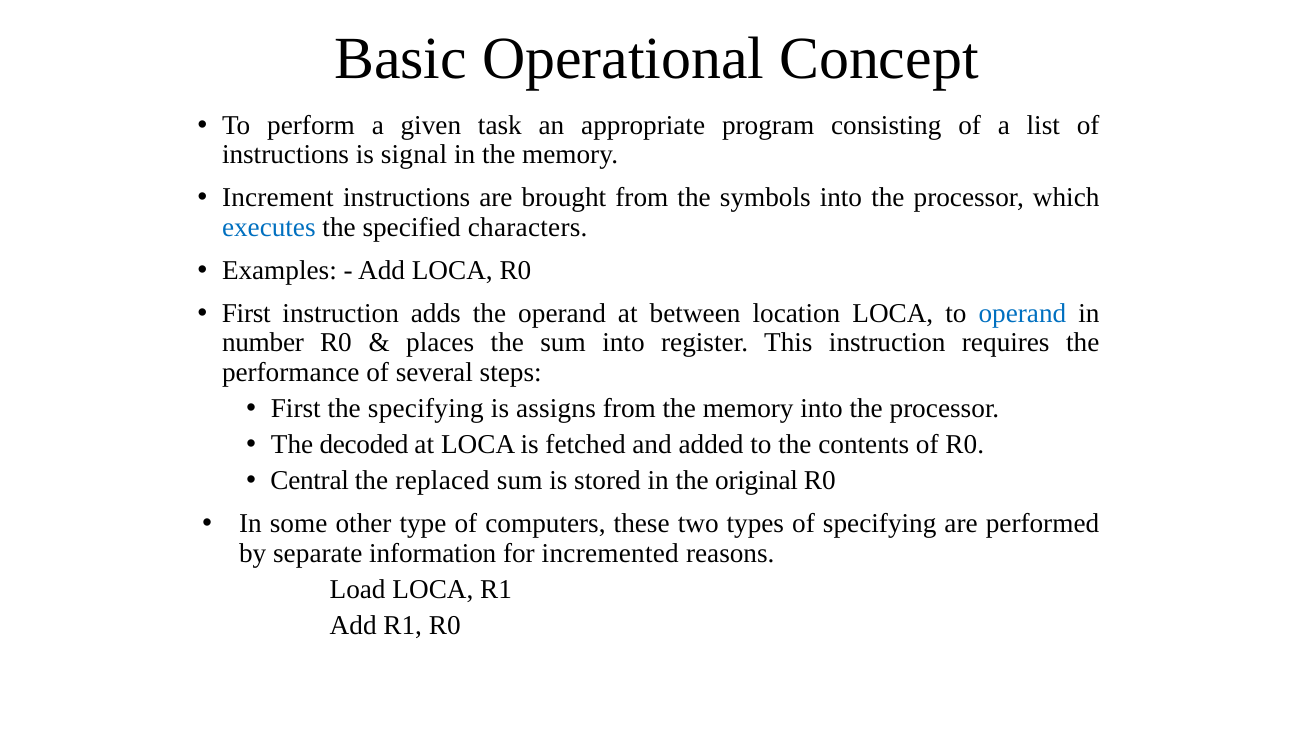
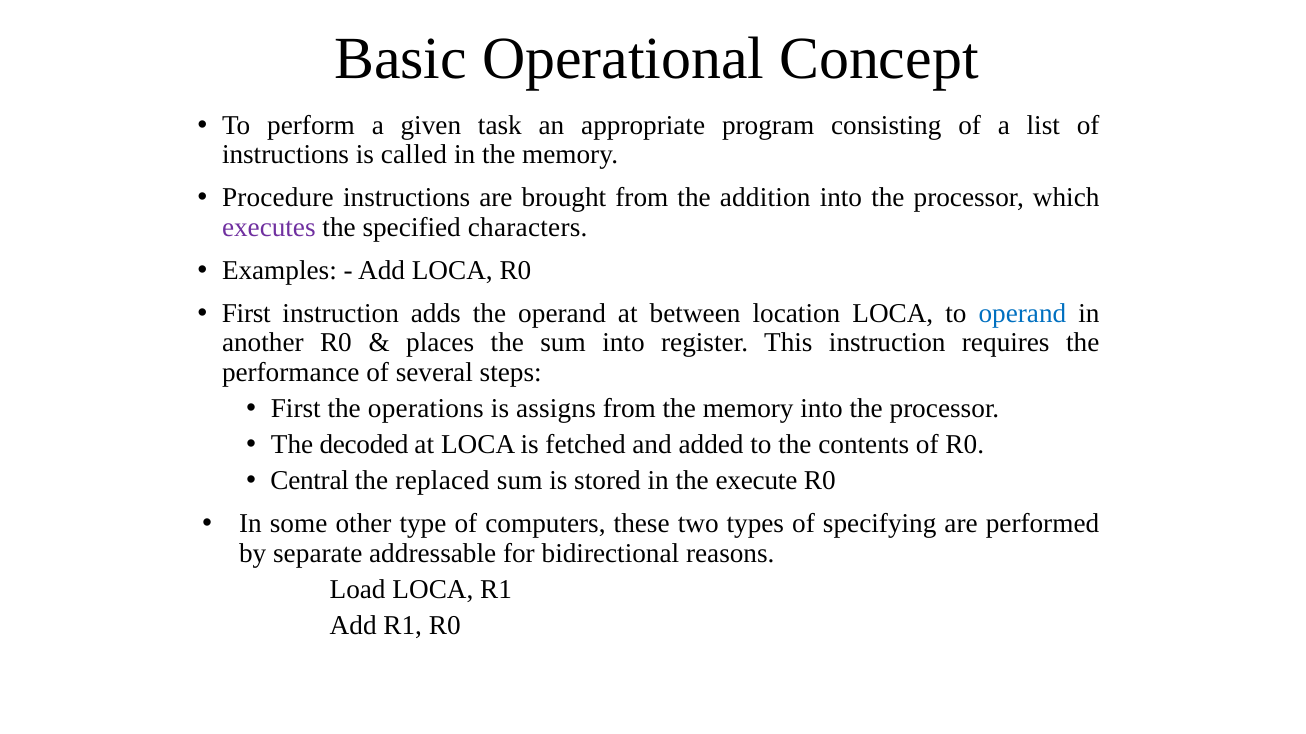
signal: signal -> called (414, 155)
Increment: Increment -> Procedure (278, 198)
symbols: symbols -> addition (765, 198)
executes colour: blue -> purple (269, 227)
number: number -> another (263, 343)
the specifying: specifying -> operations (426, 409)
original: original -> execute (756, 481)
information: information -> addressable (433, 553)
incremented: incremented -> bidirectional (610, 553)
